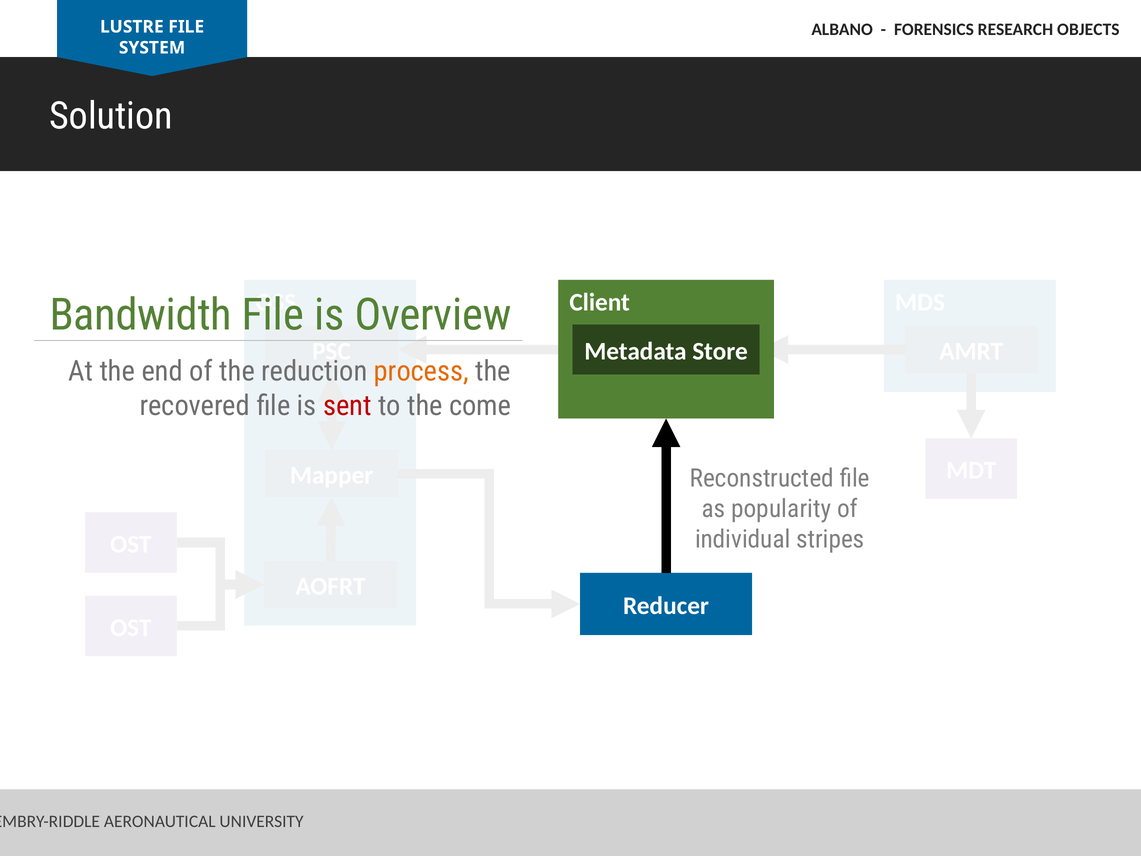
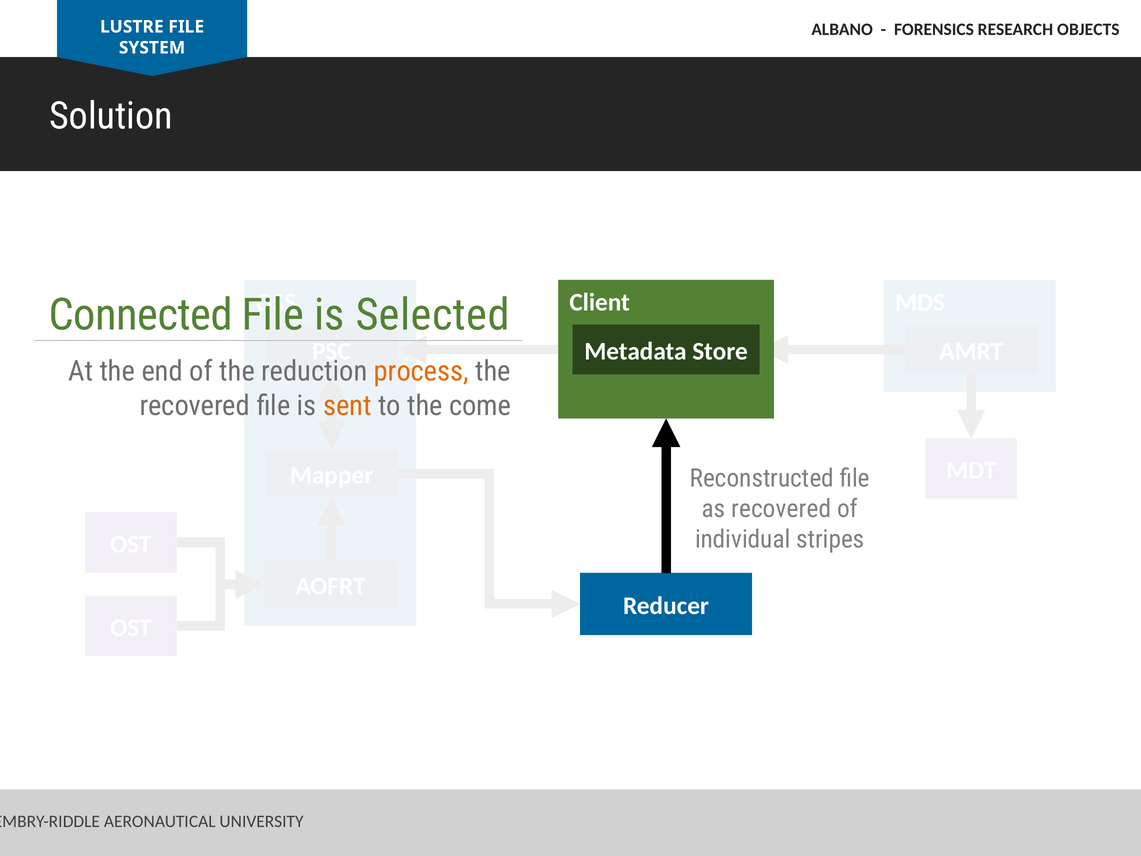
Bandwidth: Bandwidth -> Connected (141, 315)
Overview: Overview -> Selected (433, 315)
sent colour: red -> orange (347, 406)
as popularity: popularity -> recovered (781, 509)
